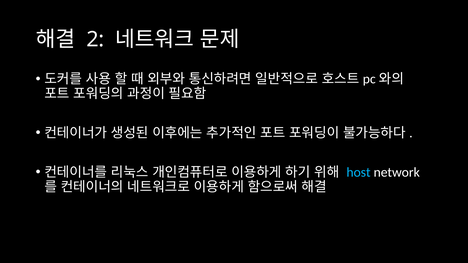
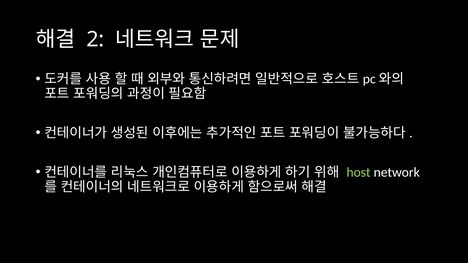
host colour: light blue -> light green (359, 172)
